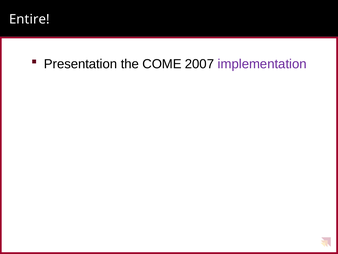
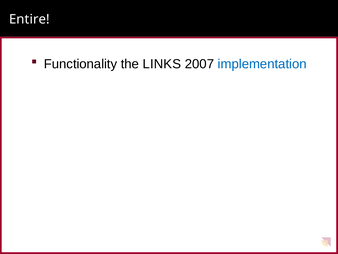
Presentation: Presentation -> Functionality (81, 64)
COME: COME -> LINKS (162, 64)
implementation colour: purple -> blue (262, 64)
